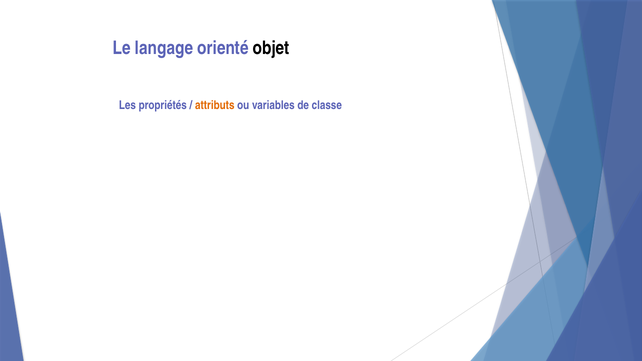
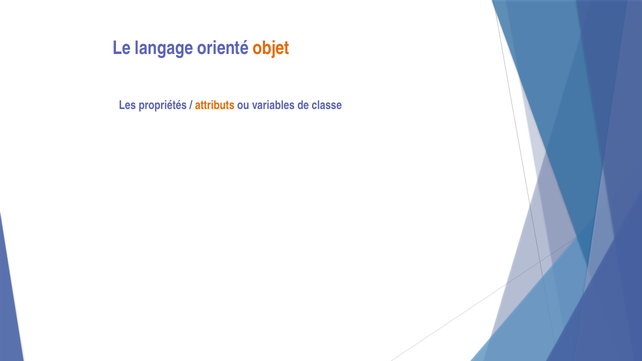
objet colour: black -> orange (271, 48)
